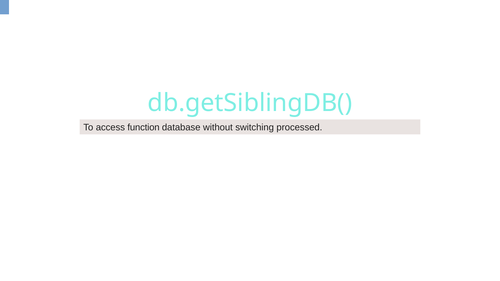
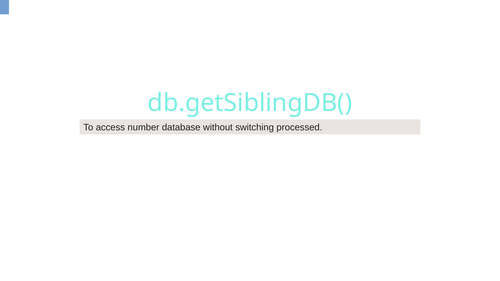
function: function -> number (143, 128)
